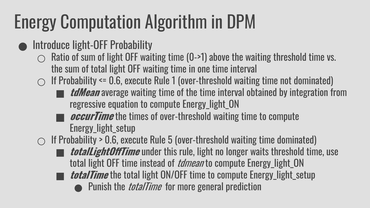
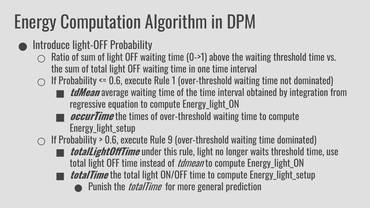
5: 5 -> 9 (170, 140)
